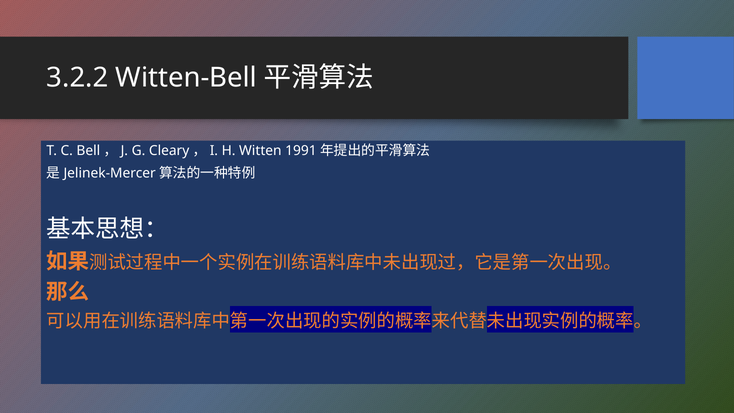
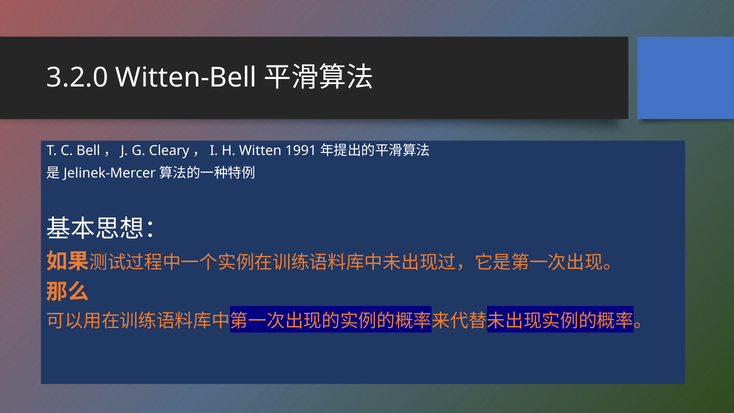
3.2.2: 3.2.2 -> 3.2.0 (77, 78)
